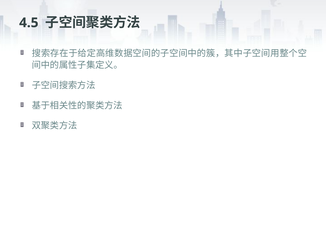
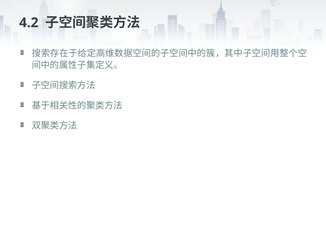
4.5: 4.5 -> 4.2 (29, 23)
